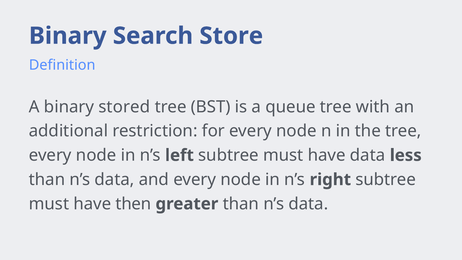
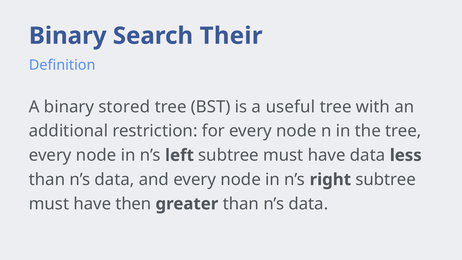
Store: Store -> Their (231, 36)
queue: queue -> useful (290, 107)
